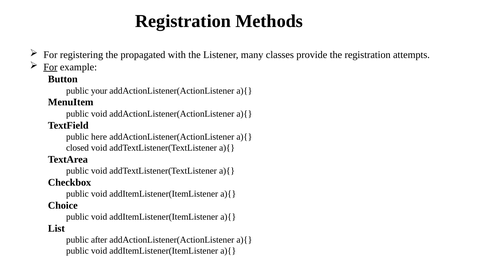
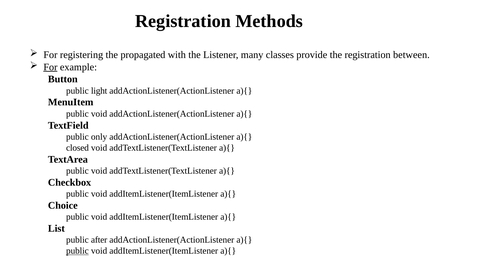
attempts: attempts -> between (411, 55)
your: your -> light (99, 90)
here: here -> only (99, 136)
public underline: none -> present (77, 250)
